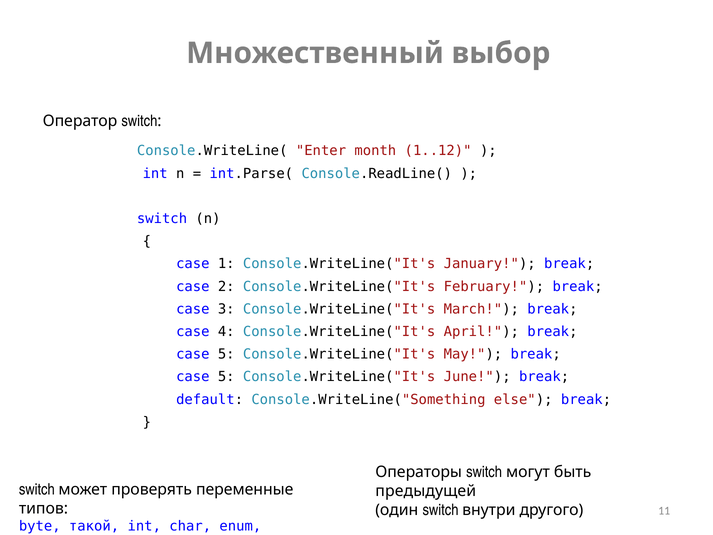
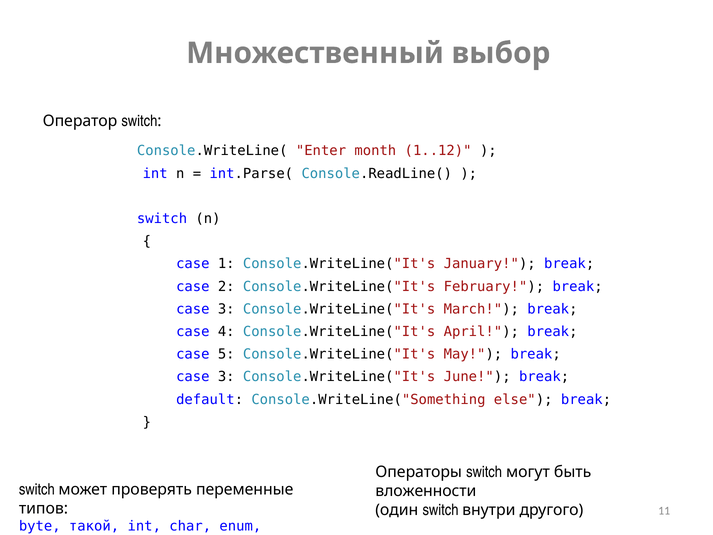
5: 5 -> 3 (226, 377)
предыдущей: предыдущей -> вложенности (426, 491)
